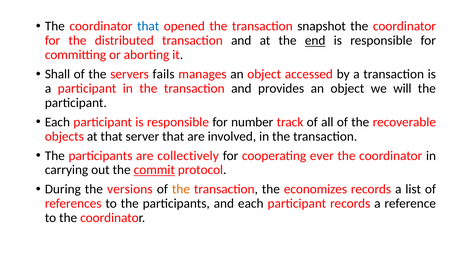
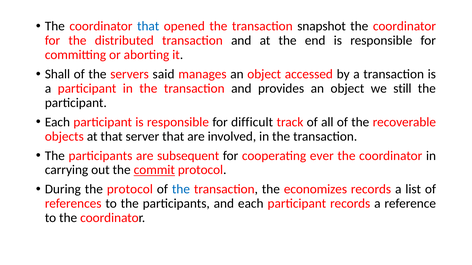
end underline: present -> none (315, 41)
fails: fails -> said (164, 74)
will: will -> still (402, 89)
number: number -> difficult (252, 122)
collectively: collectively -> subsequent (188, 156)
the versions: versions -> protocol (130, 190)
the colour: orange -> blue (181, 190)
